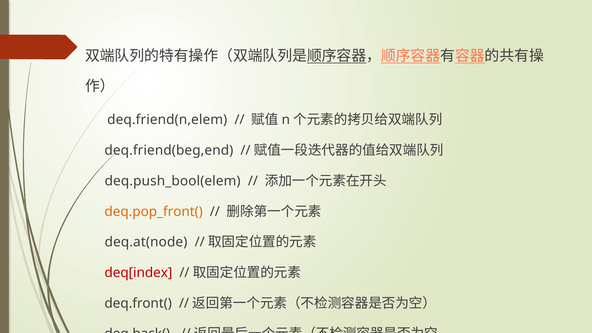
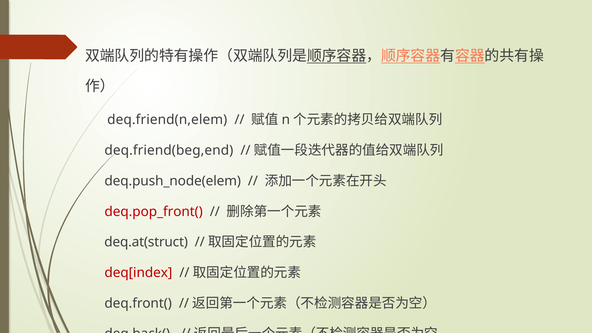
deq.push_bool(elem: deq.push_bool(elem -> deq.push_node(elem (173, 181)
deq.pop_front( colour: orange -> red (154, 212)
deq.at(node: deq.at(node -> deq.at(struct (146, 242)
